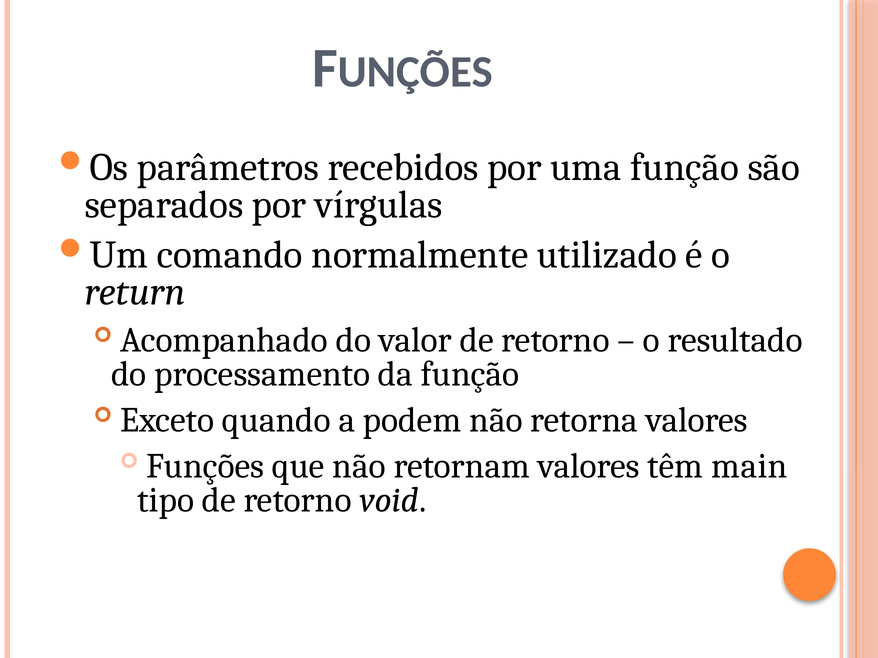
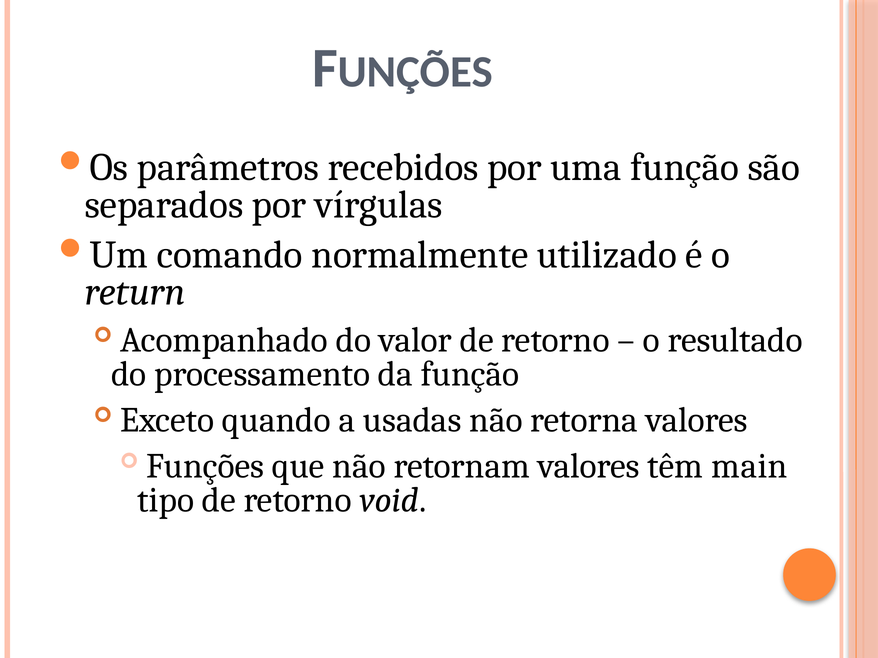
podem: podem -> usadas (412, 420)
